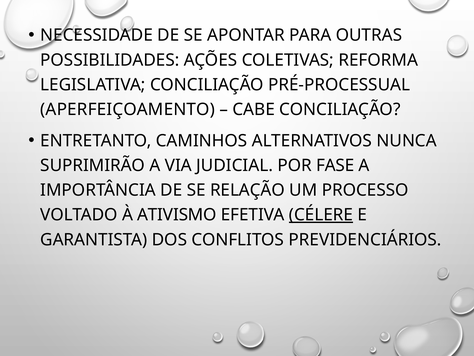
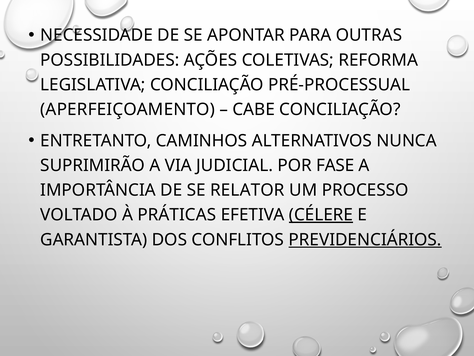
RELAÇÃO: RELAÇÃO -> RELATOR (247, 190)
ATIVISMO: ATIVISMO -> PRÁTICAS (177, 215)
PREVIDENCIÁRIOS underline: none -> present (365, 239)
